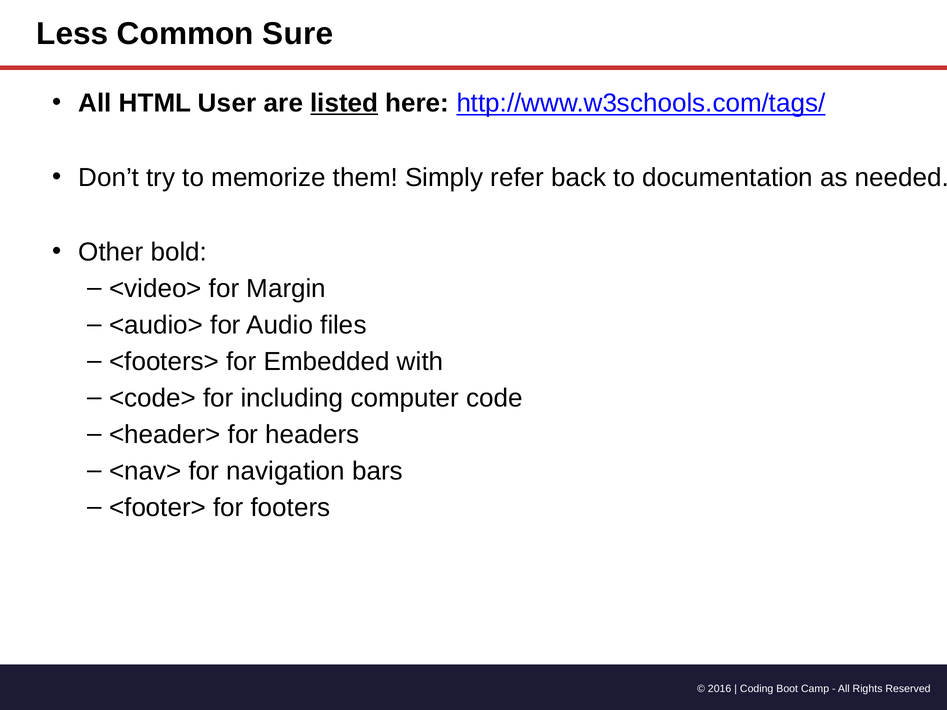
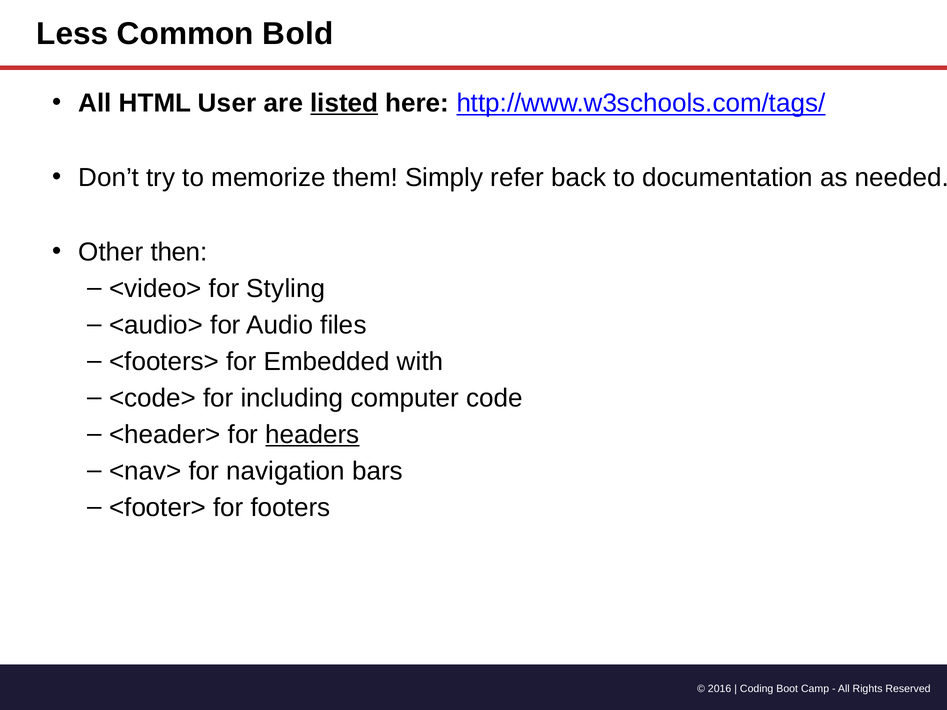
Sure: Sure -> Bold (298, 34)
bold: bold -> then (179, 252)
Margin: Margin -> Styling (286, 289)
headers underline: none -> present (312, 435)
